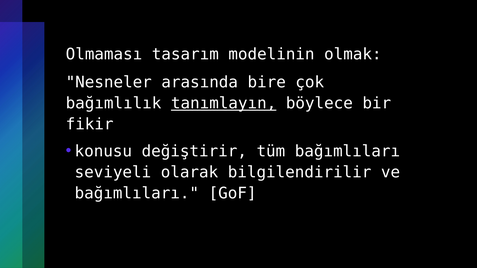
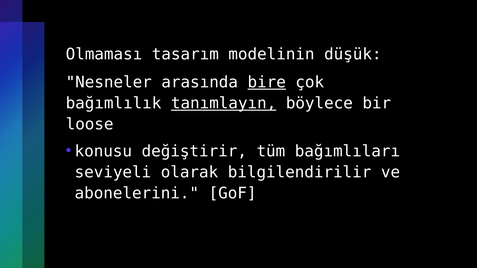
olmak: olmak -> düşük (353, 54)
bire underline: none -> present (267, 82)
fikir: fikir -> loose (90, 124)
bağımlıları: bağımlıları -> abonelerini (137, 193)
